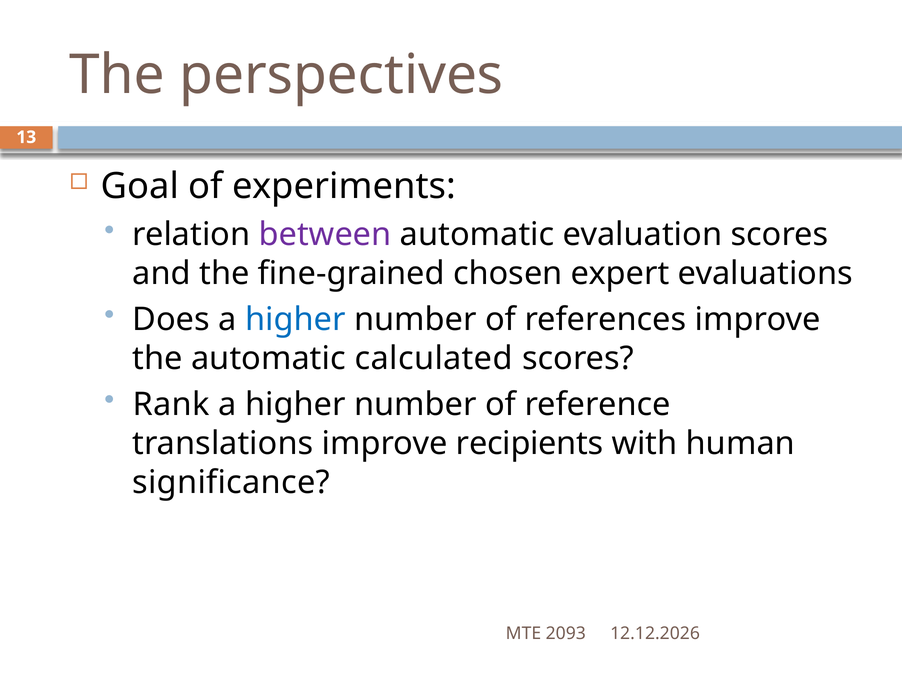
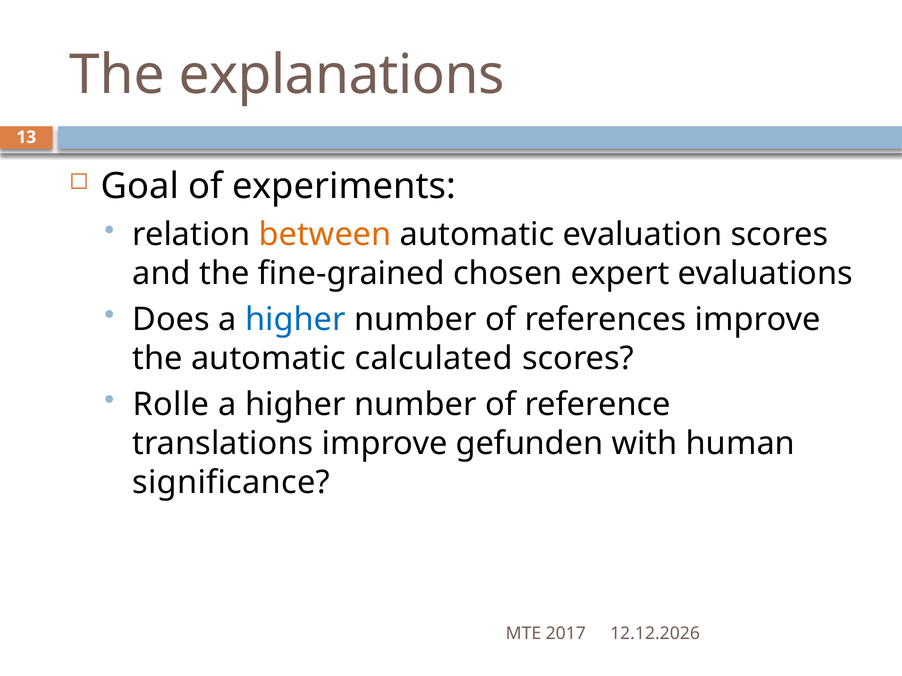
perspectives: perspectives -> explanations (342, 75)
between colour: purple -> orange (325, 235)
Rank: Rank -> Rolle (171, 405)
recipients: recipients -> gefunden (530, 444)
2093: 2093 -> 2017 (566, 634)
